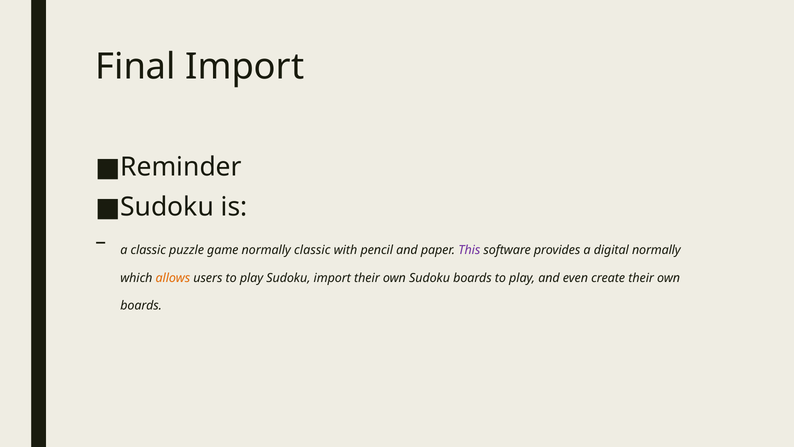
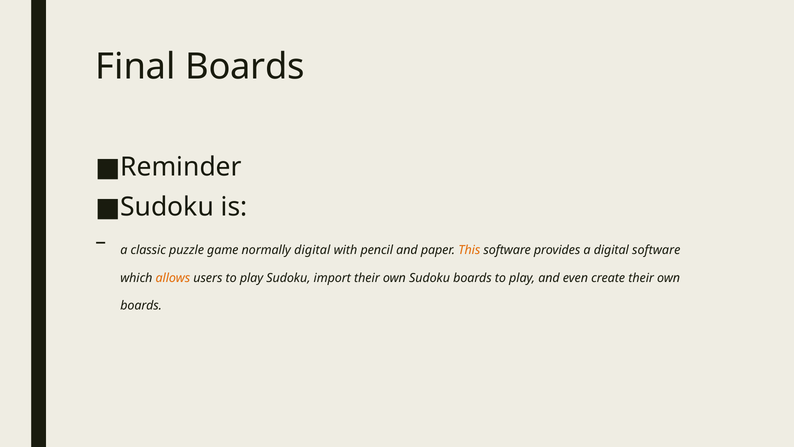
Final Import: Import -> Boards (245, 67)
normally classic: classic -> digital (312, 250)
This colour: purple -> orange (469, 250)
digital normally: normally -> software (656, 250)
